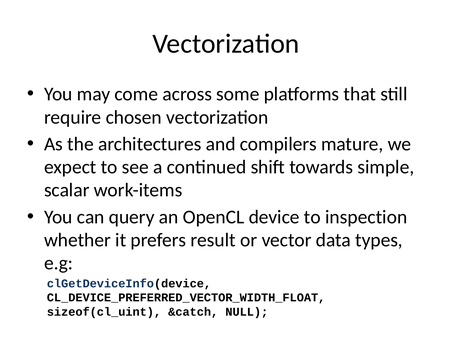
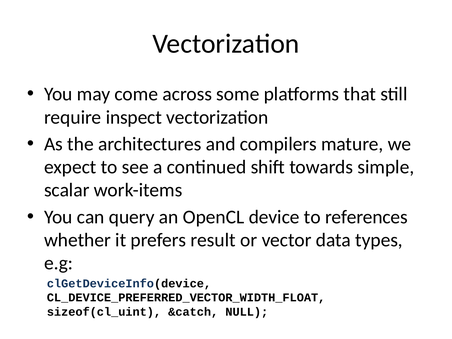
chosen: chosen -> inspect (134, 117)
inspection: inspection -> references (366, 217)
